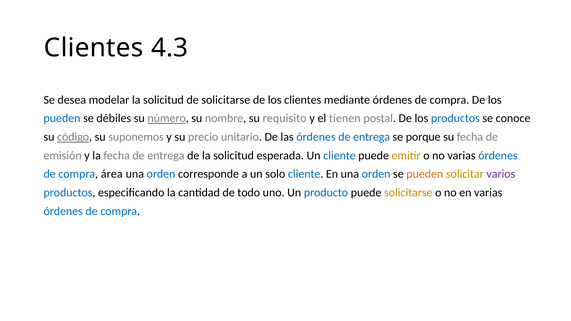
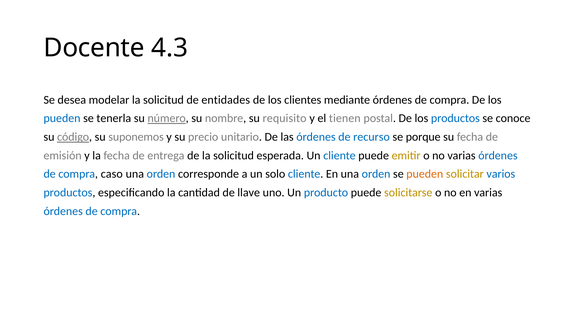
Clientes: Clientes -> Docente (94, 48)
de solicitarse: solicitarse -> entidades (226, 100)
débiles: débiles -> tenerla (114, 118)
órdenes de entrega: entrega -> recurso (372, 137)
área: área -> caso (112, 174)
varios colour: purple -> blue (501, 174)
todo: todo -> llave (249, 193)
